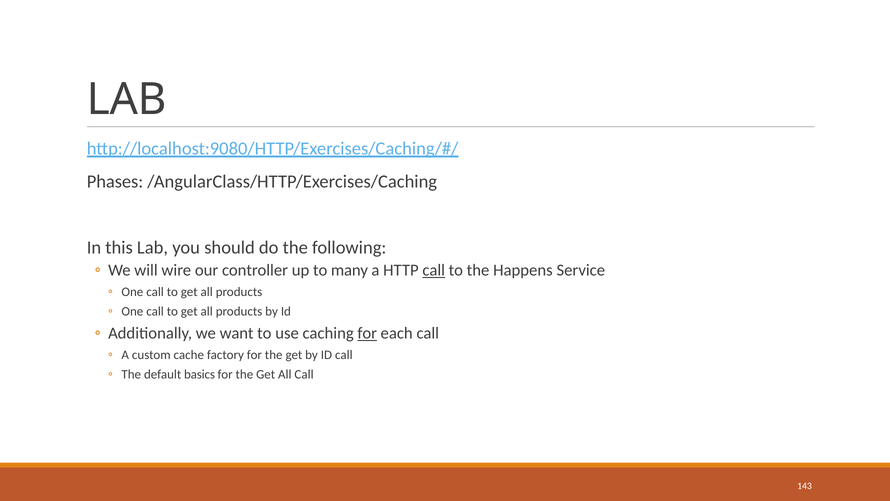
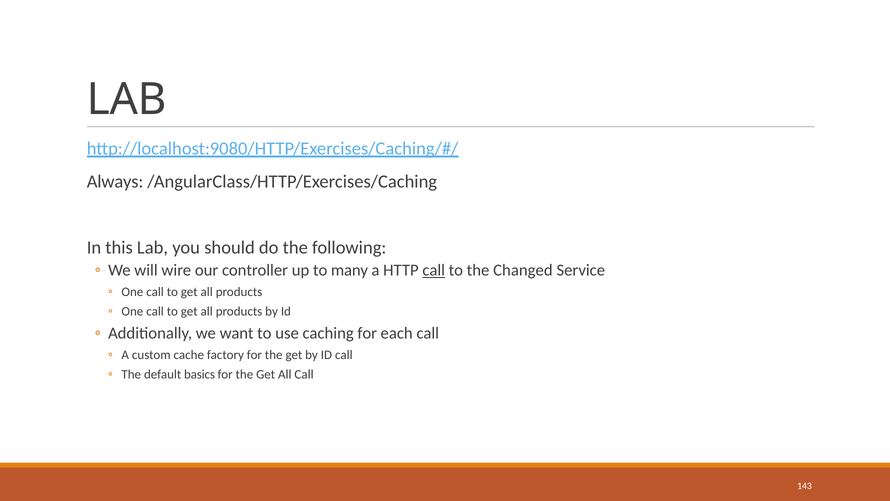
Phases: Phases -> Always (115, 181)
Happens: Happens -> Changed (523, 270)
for underline: present -> none (367, 333)
